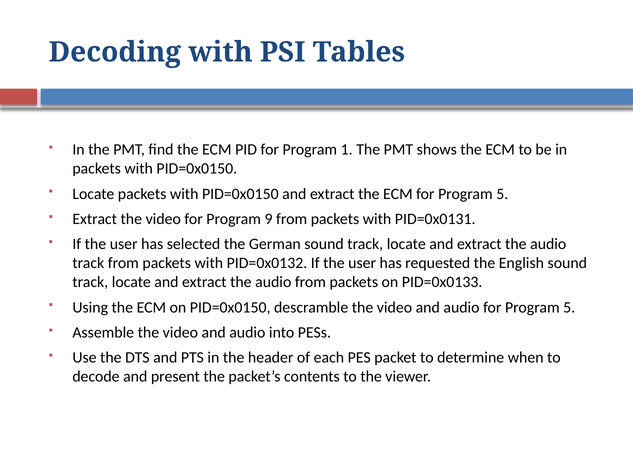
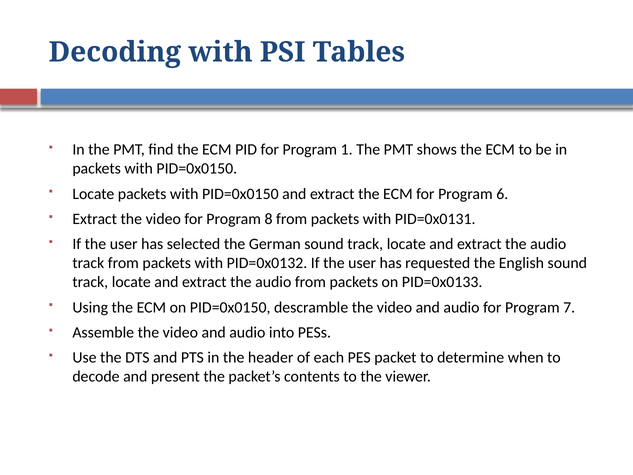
ECM for Program 5: 5 -> 6 (502, 194)
9: 9 -> 8 (269, 219)
audio for Program 5: 5 -> 7 (569, 307)
